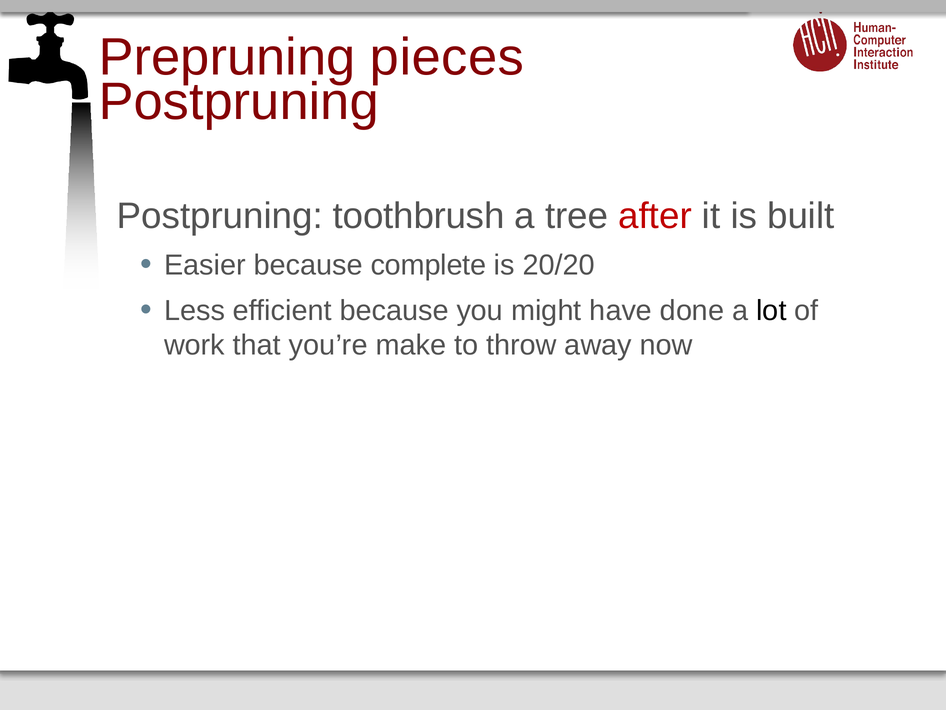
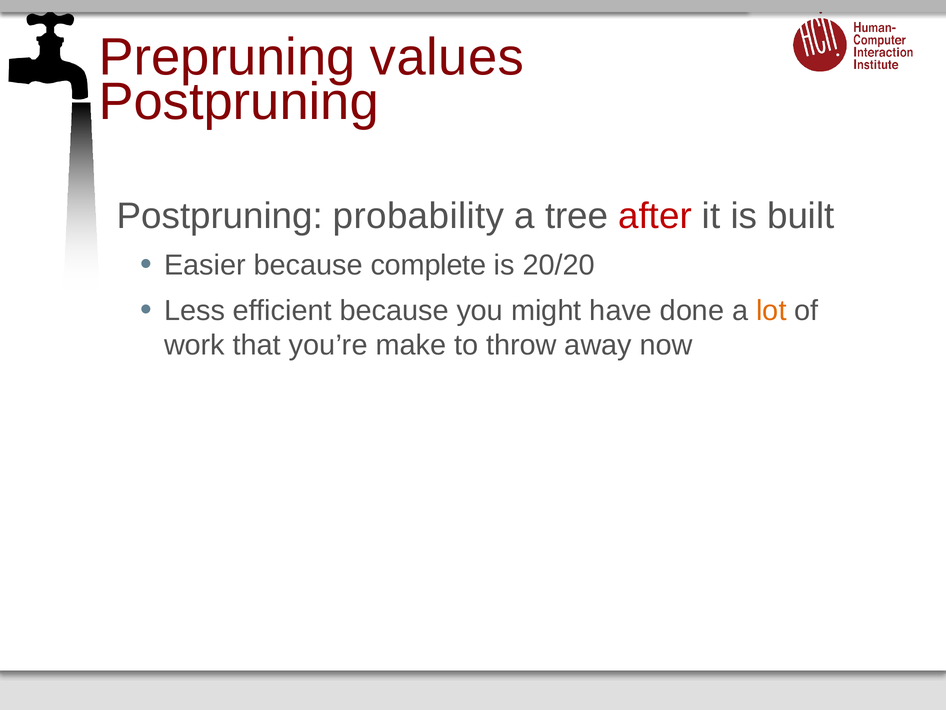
pieces: pieces -> values (447, 57)
toothbrush: toothbrush -> probability (418, 216)
lot colour: black -> orange (771, 310)
